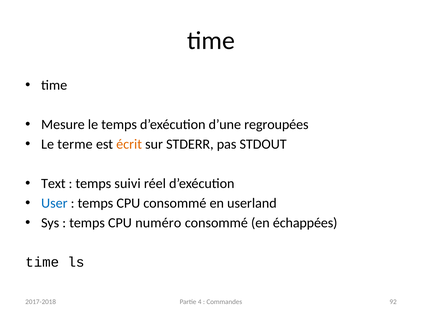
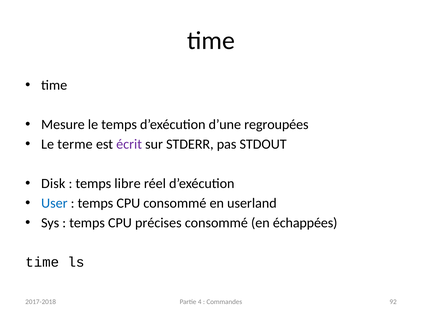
écrit colour: orange -> purple (129, 144)
Text: Text -> Disk (53, 184)
suivi: suivi -> libre (128, 184)
numéro: numéro -> précises (158, 223)
